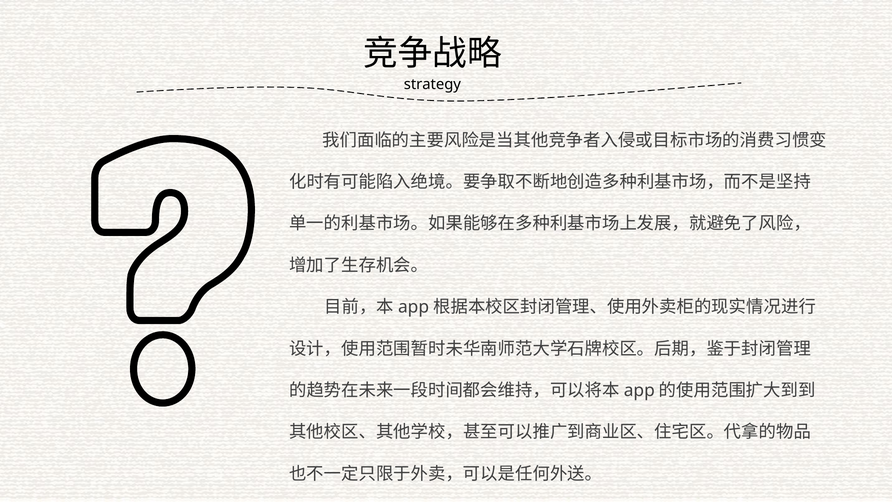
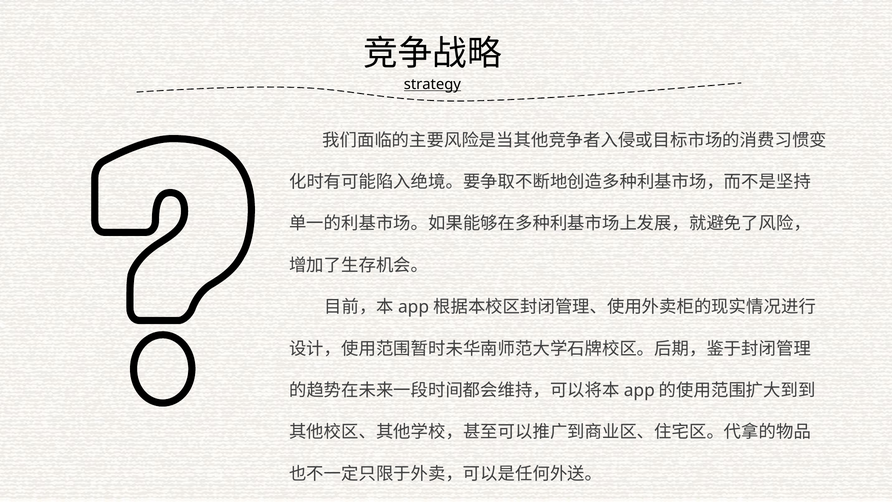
strategy underline: none -> present (432, 84)
